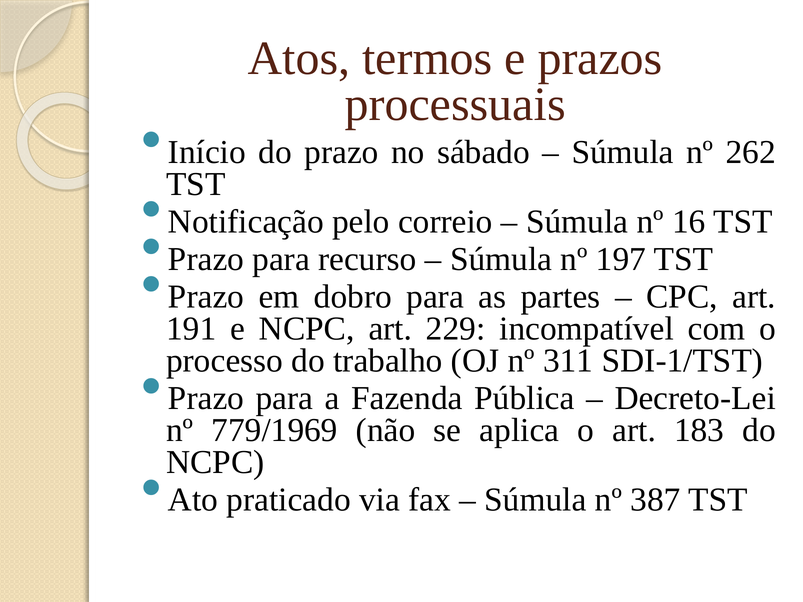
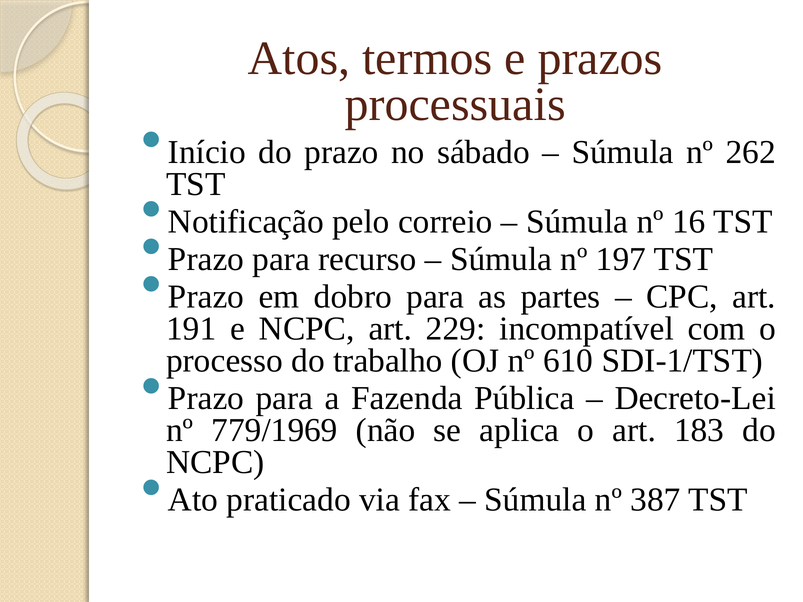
311: 311 -> 610 (568, 361)
